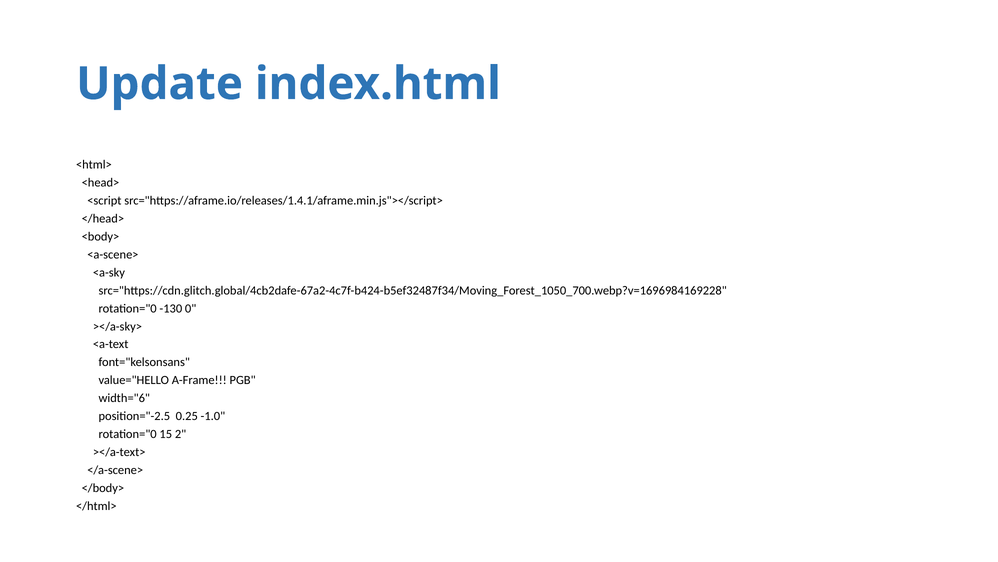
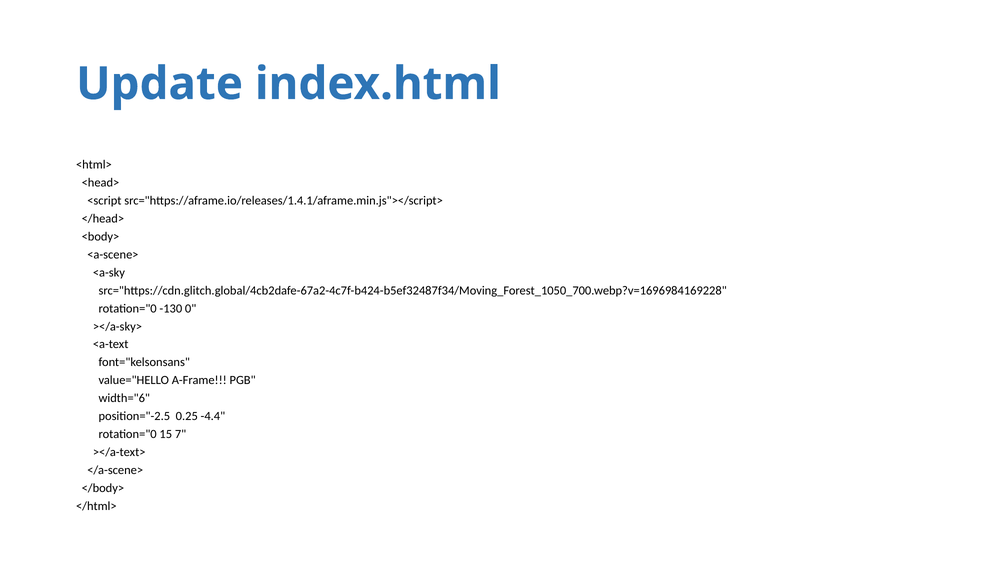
-1.0: -1.0 -> -4.4 (213, 416)
2: 2 -> 7 (181, 434)
